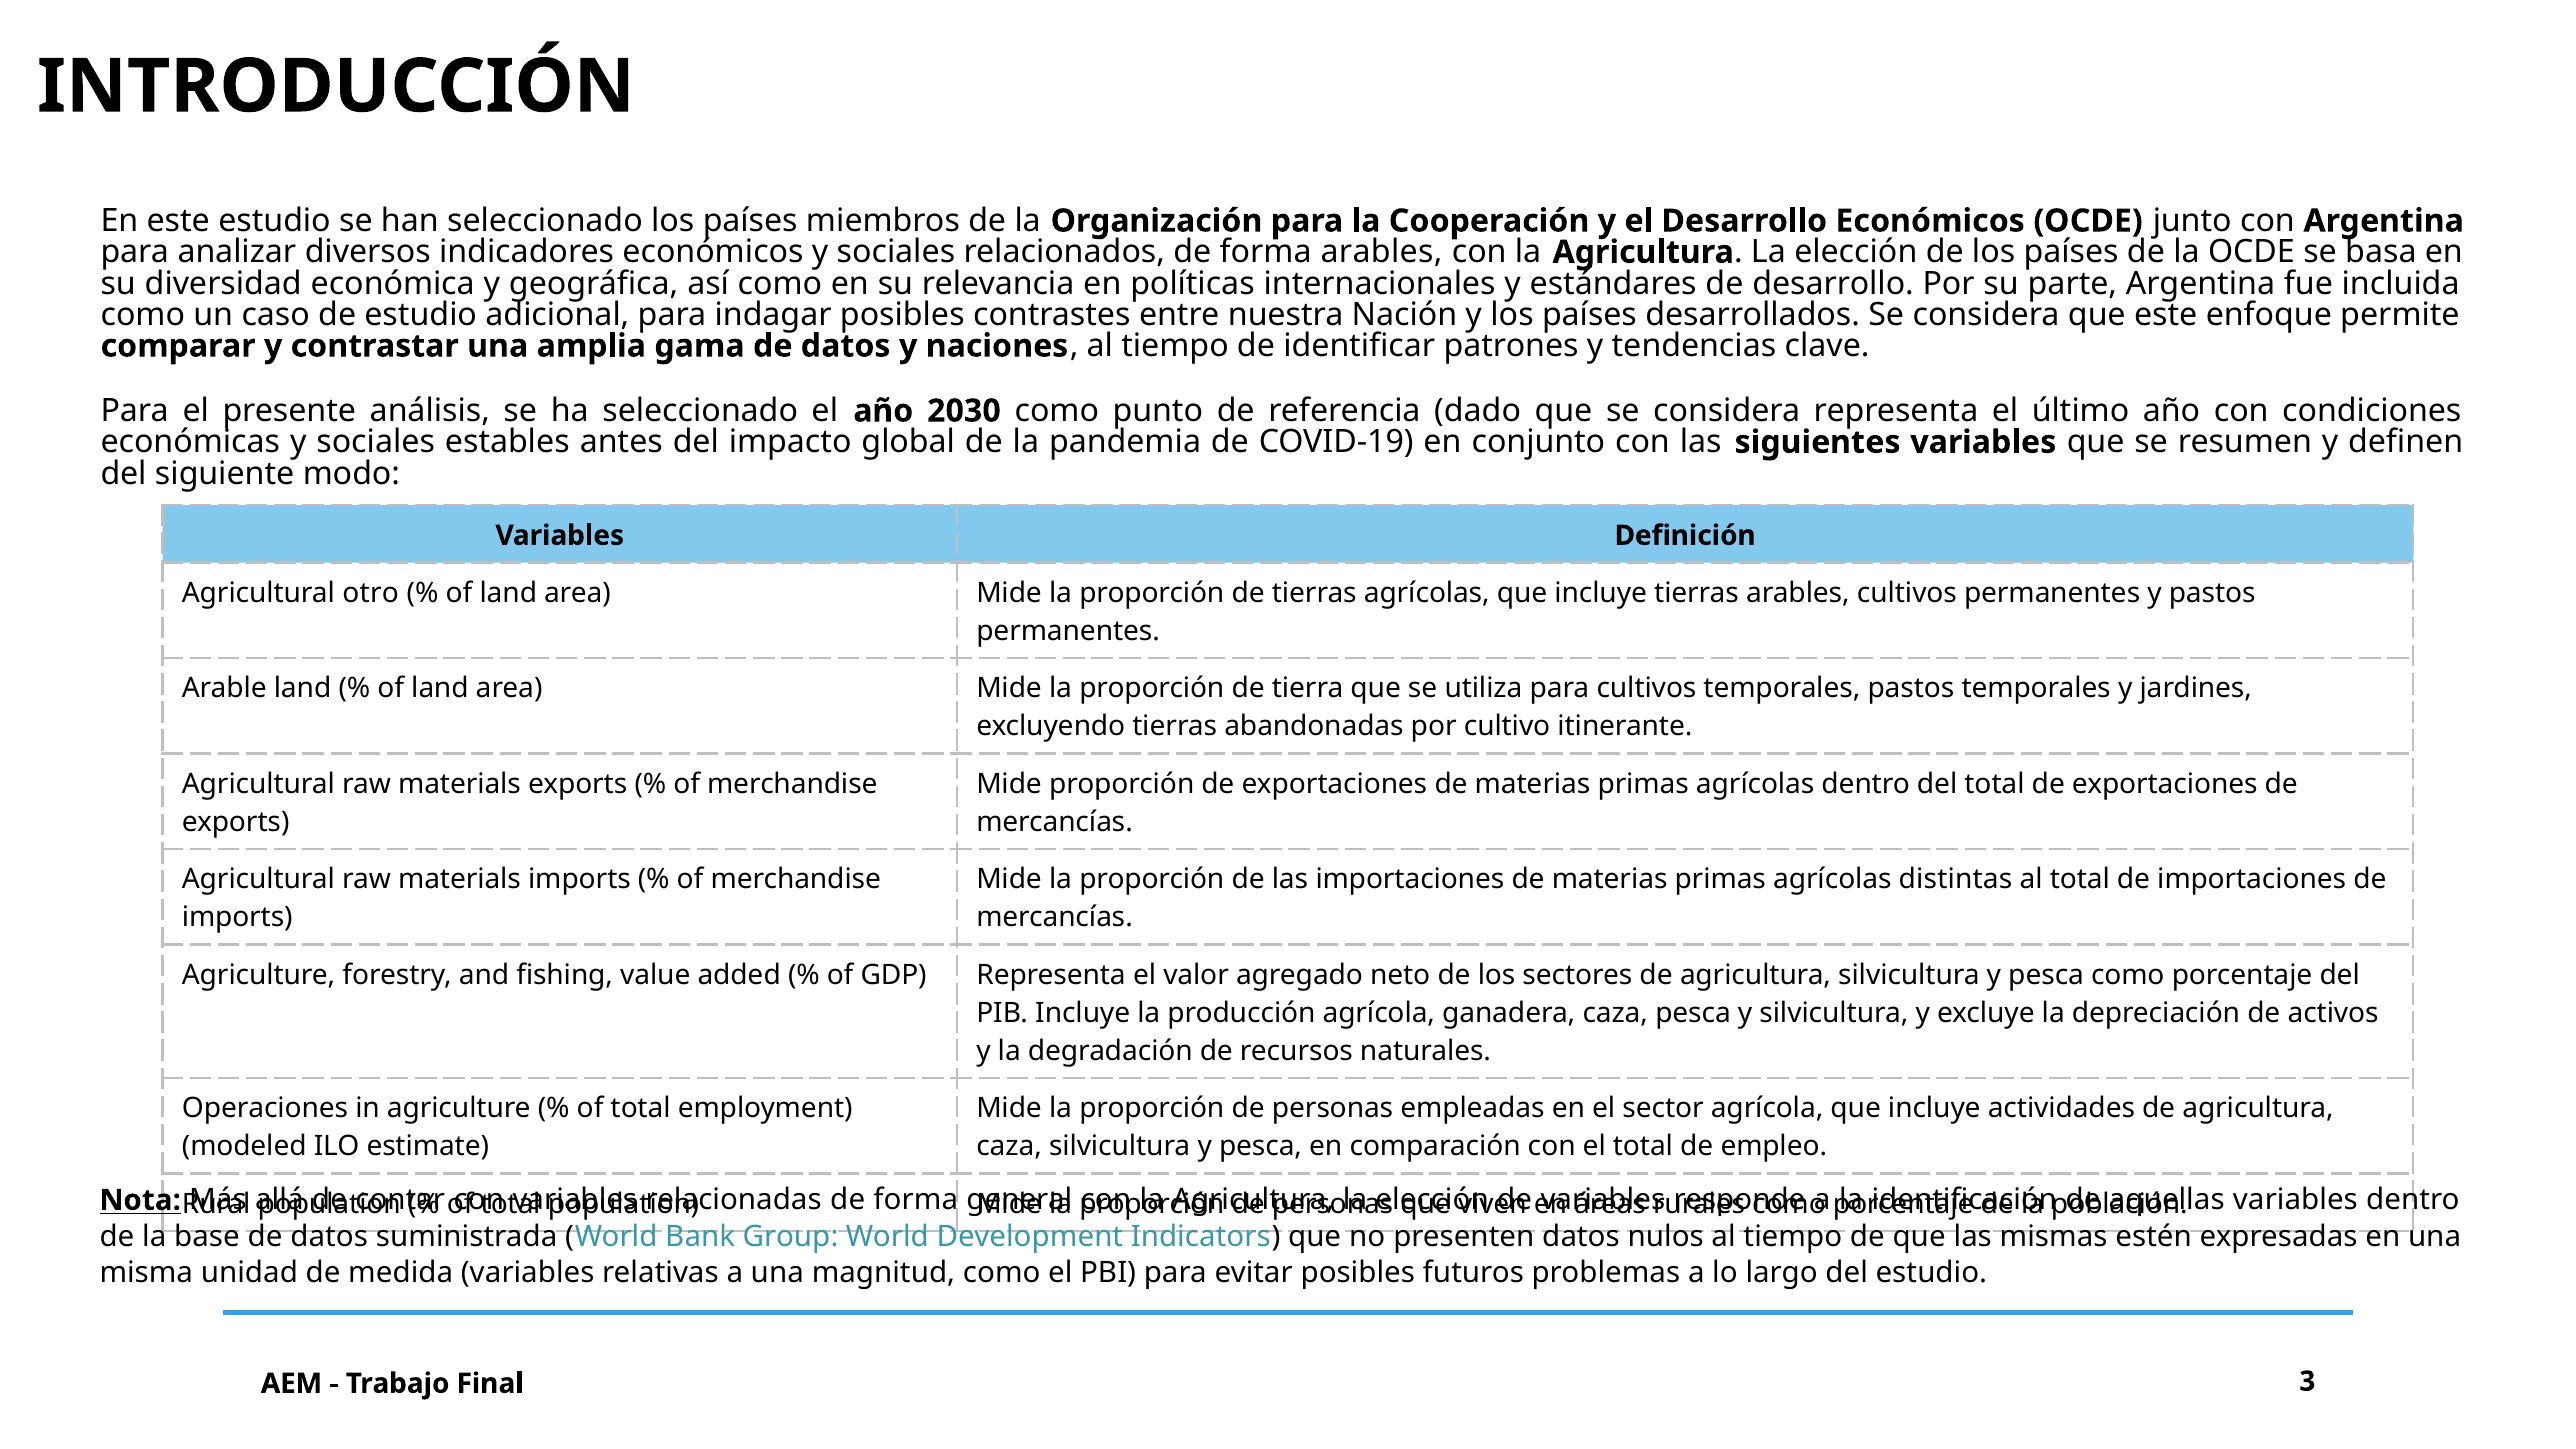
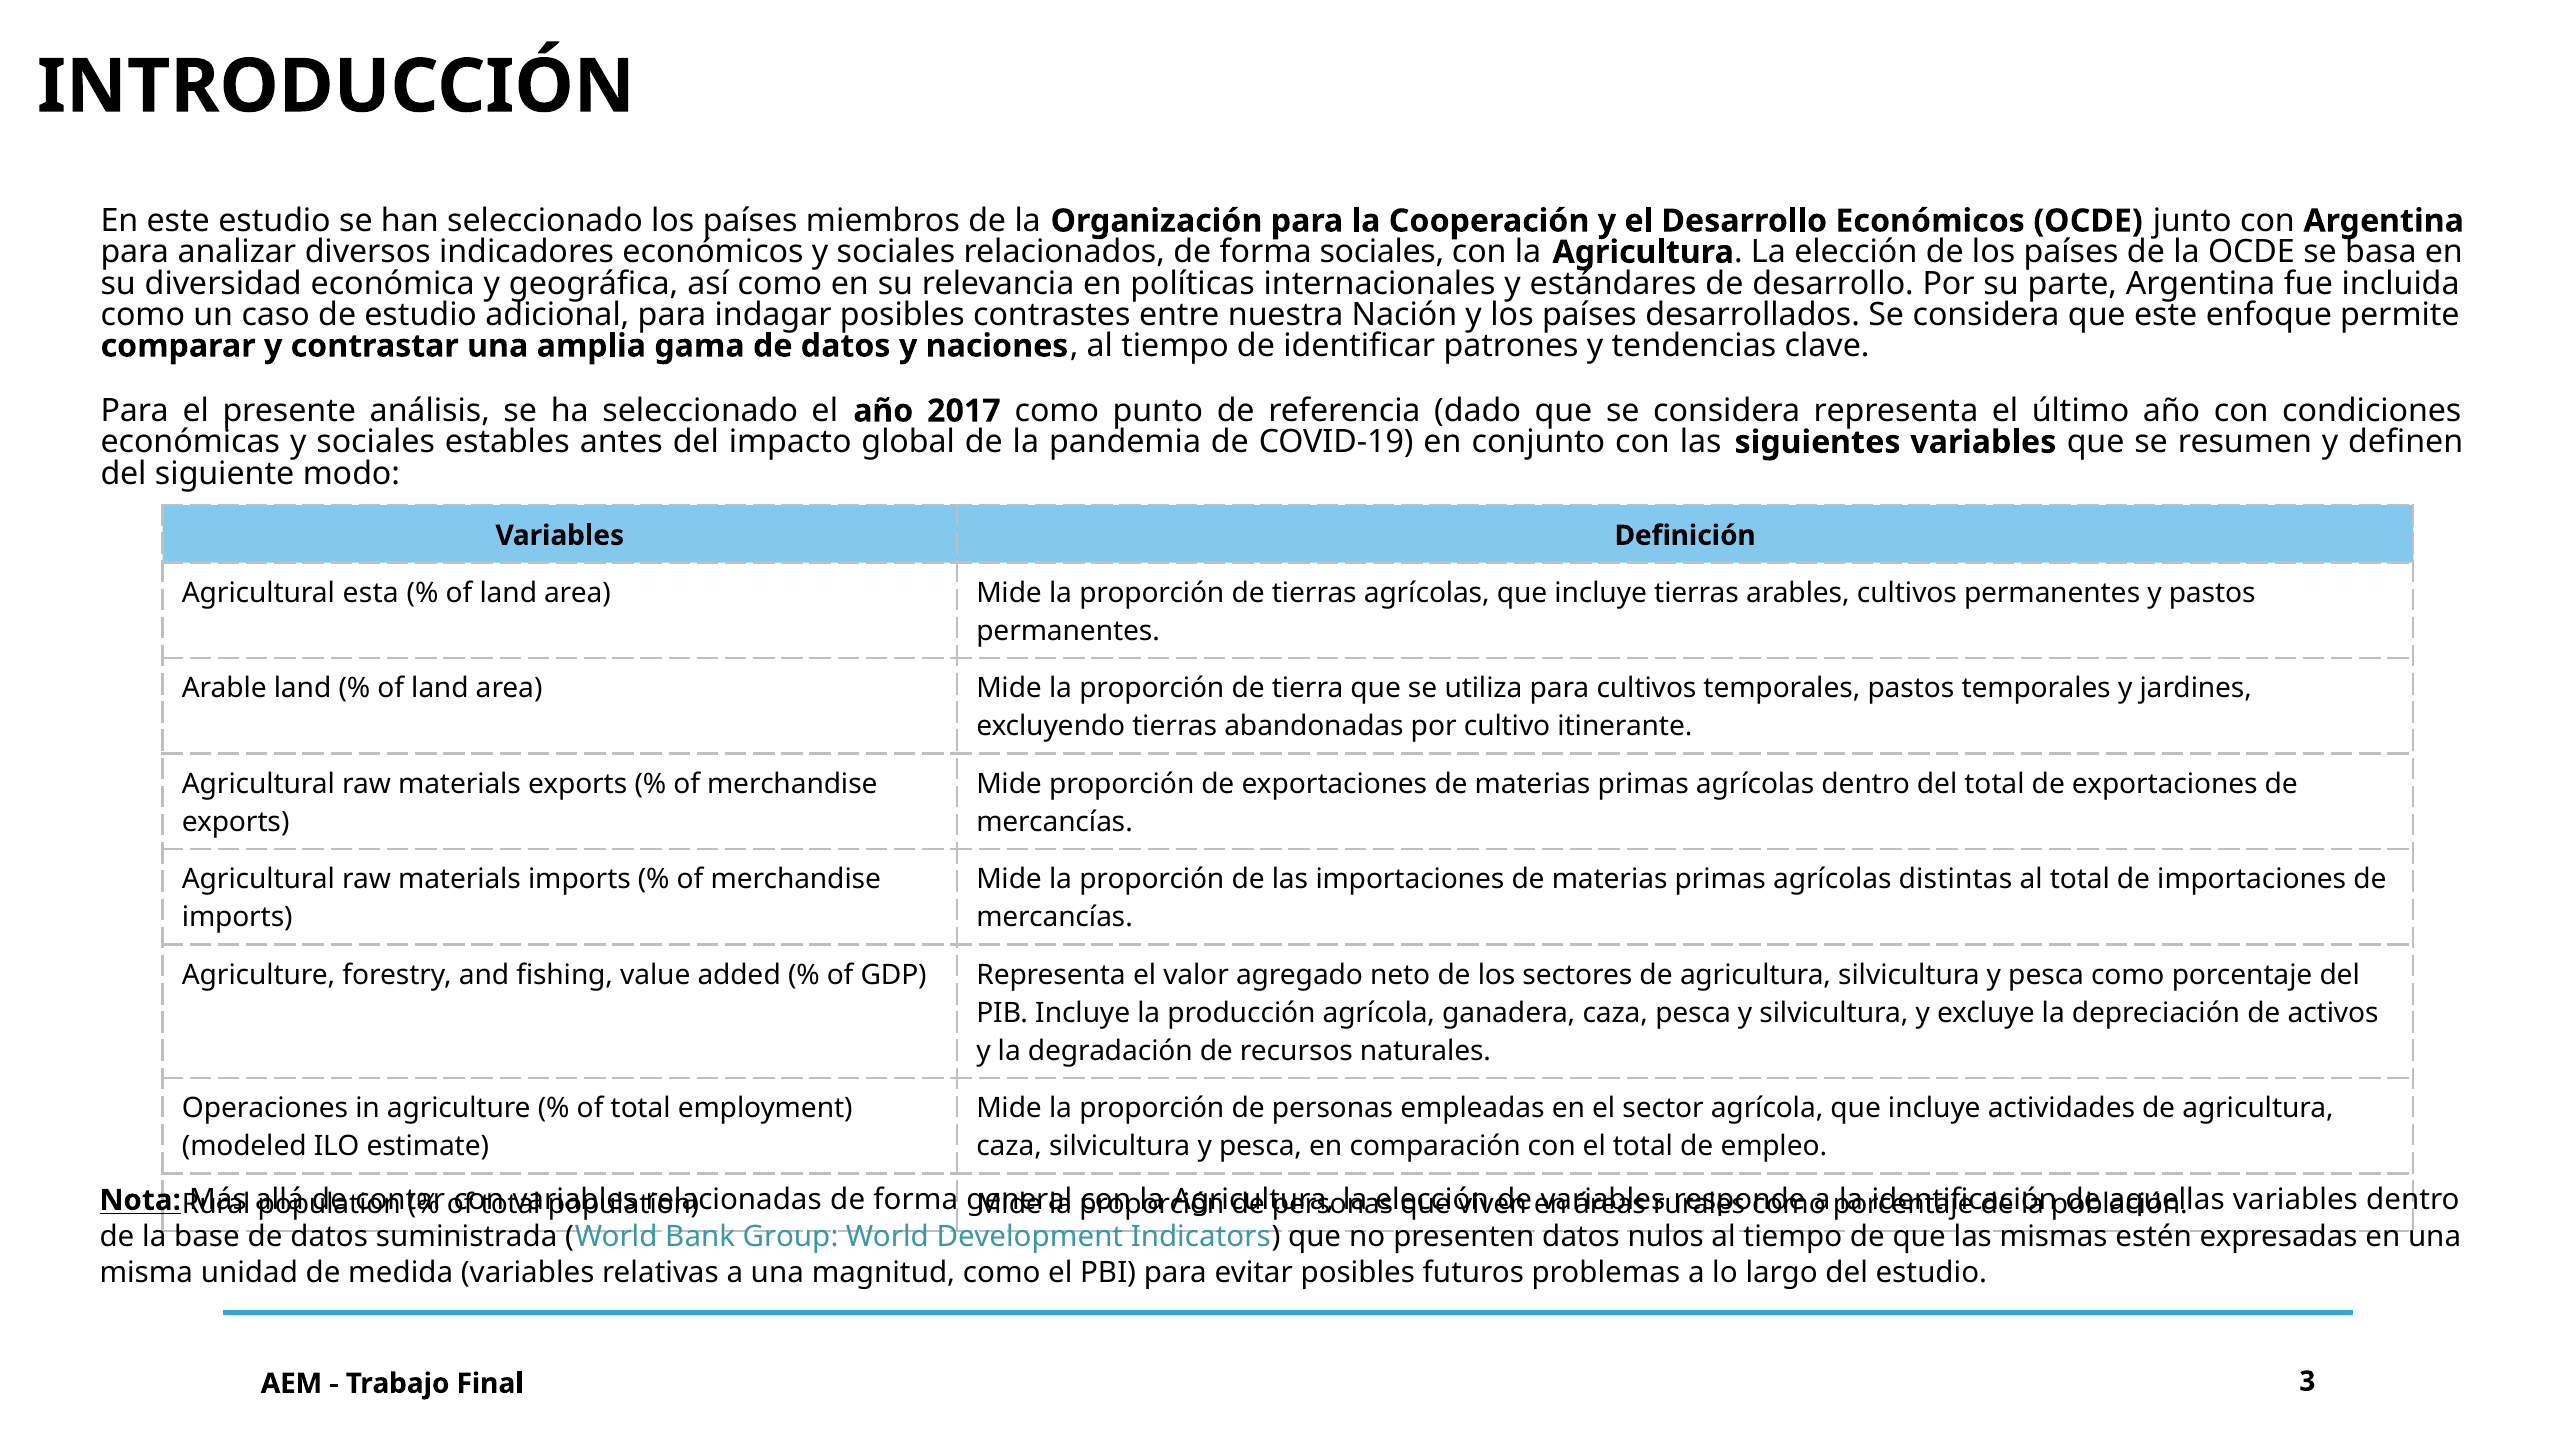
forma arables: arables -> sociales (1382, 252)
2030: 2030 -> 2017 (964, 411)
otro: otro -> esta (371, 593)
